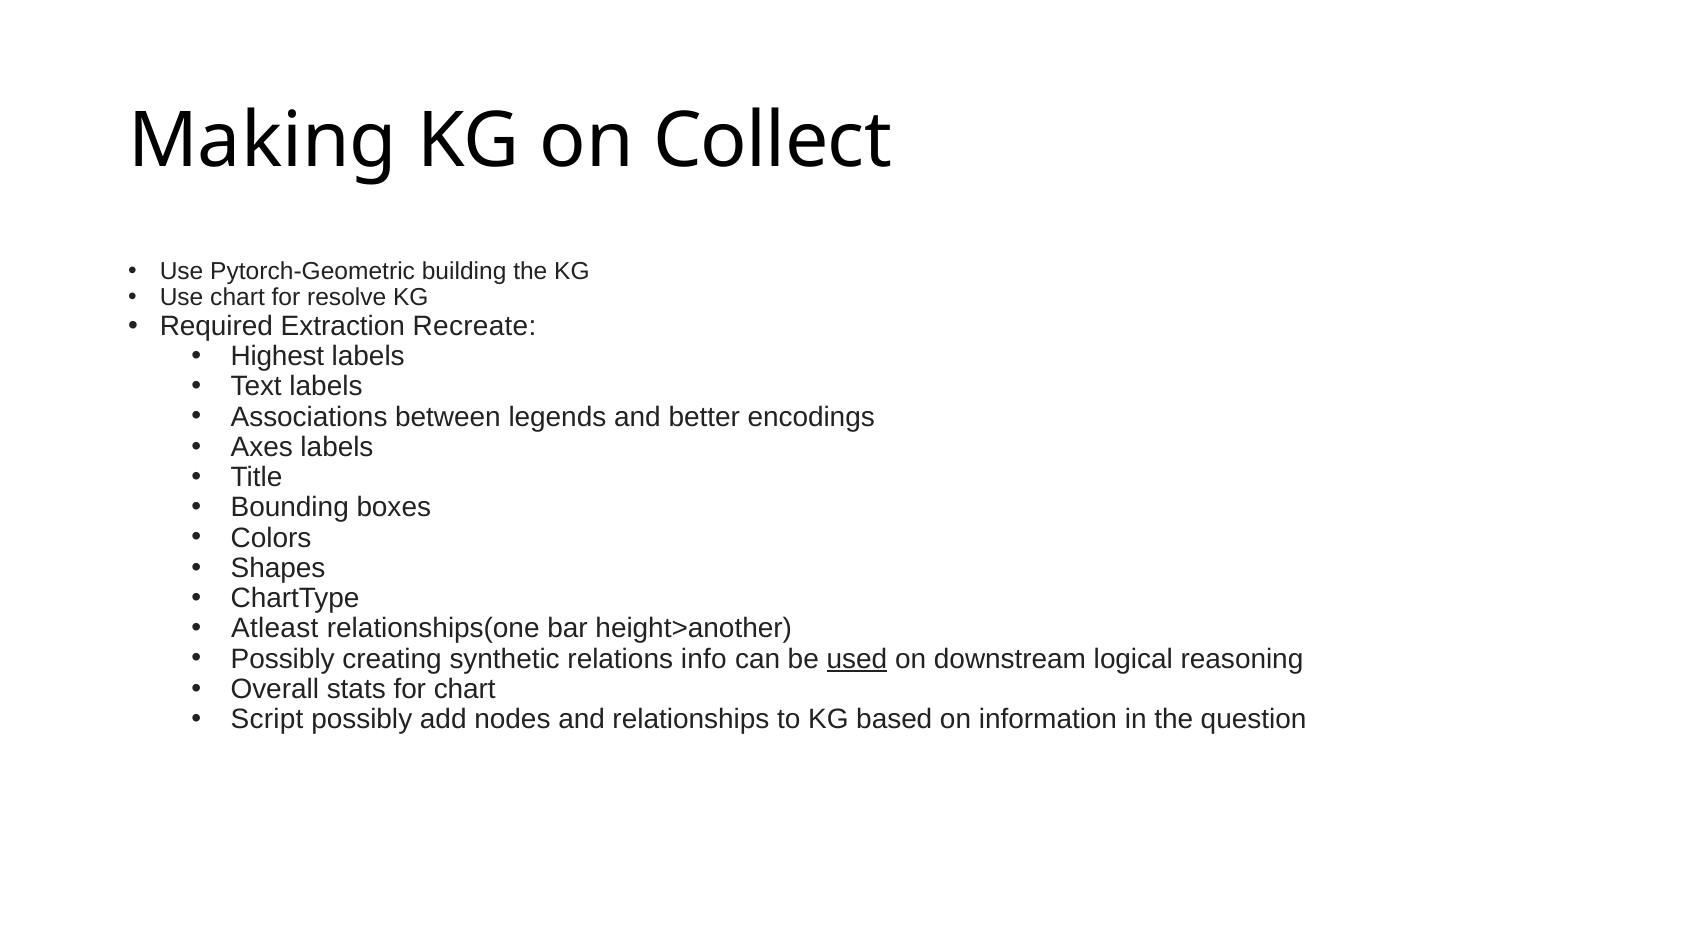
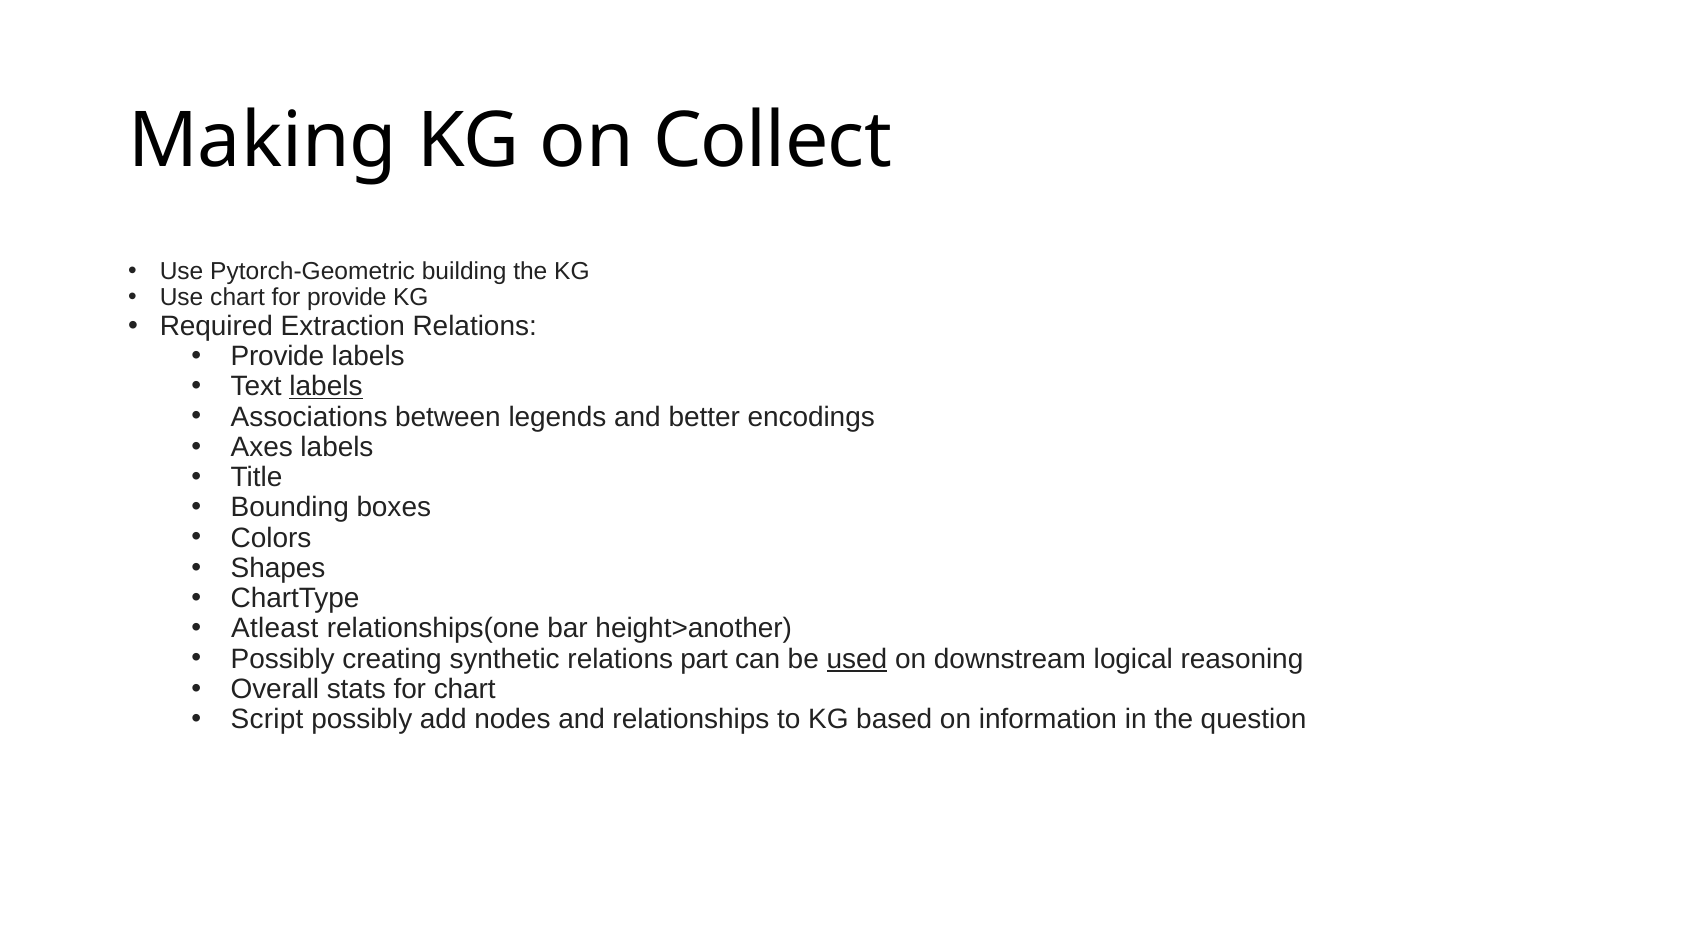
for resolve: resolve -> provide (347, 298)
Extraction Recreate: Recreate -> Relations (475, 326)
Highest: Highest -> Provide (277, 356)
labels underline: none -> present (326, 387)
info: info -> part (704, 659)
